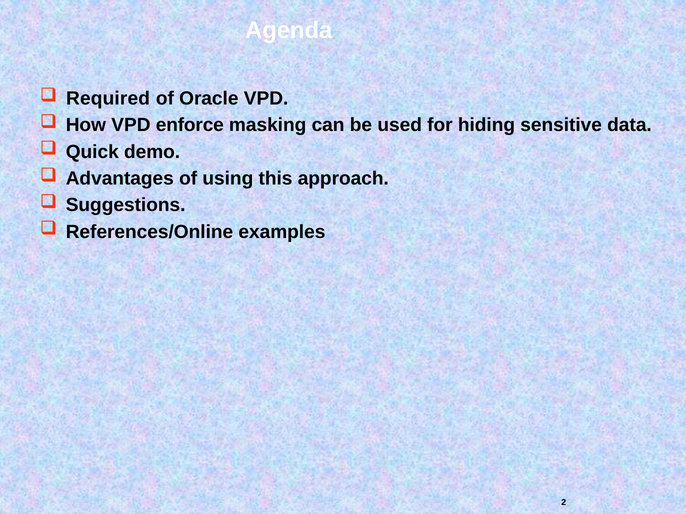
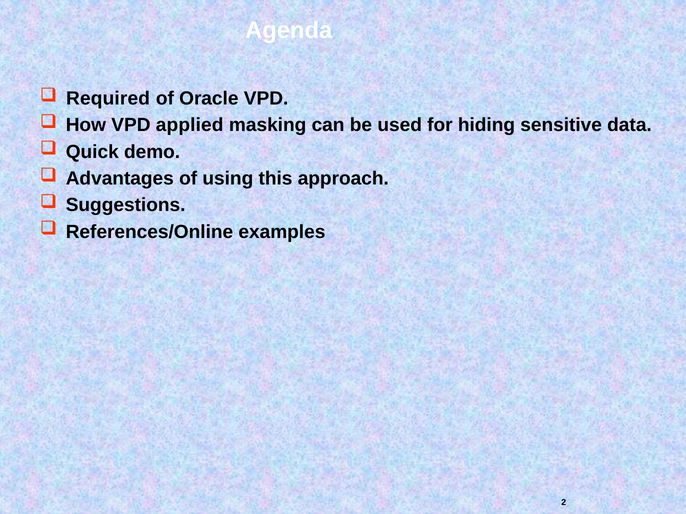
enforce: enforce -> applied (190, 125)
